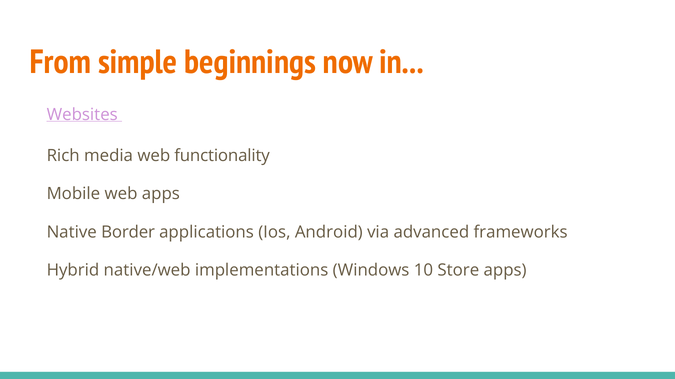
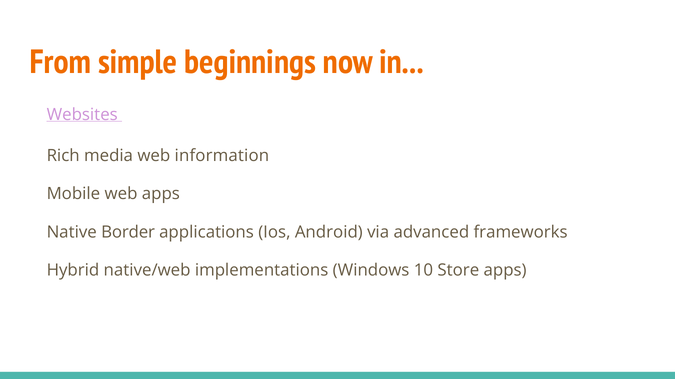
functionality: functionality -> information (222, 156)
